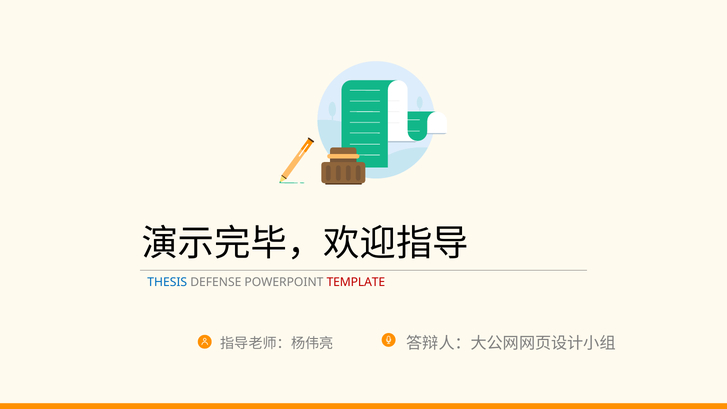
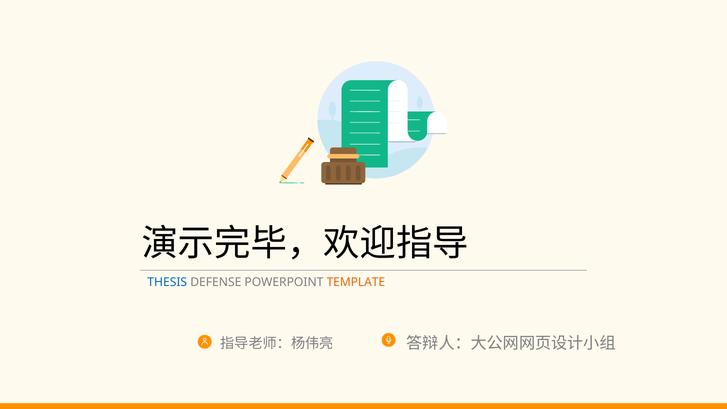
TEMPLATE colour: red -> orange (356, 282)
